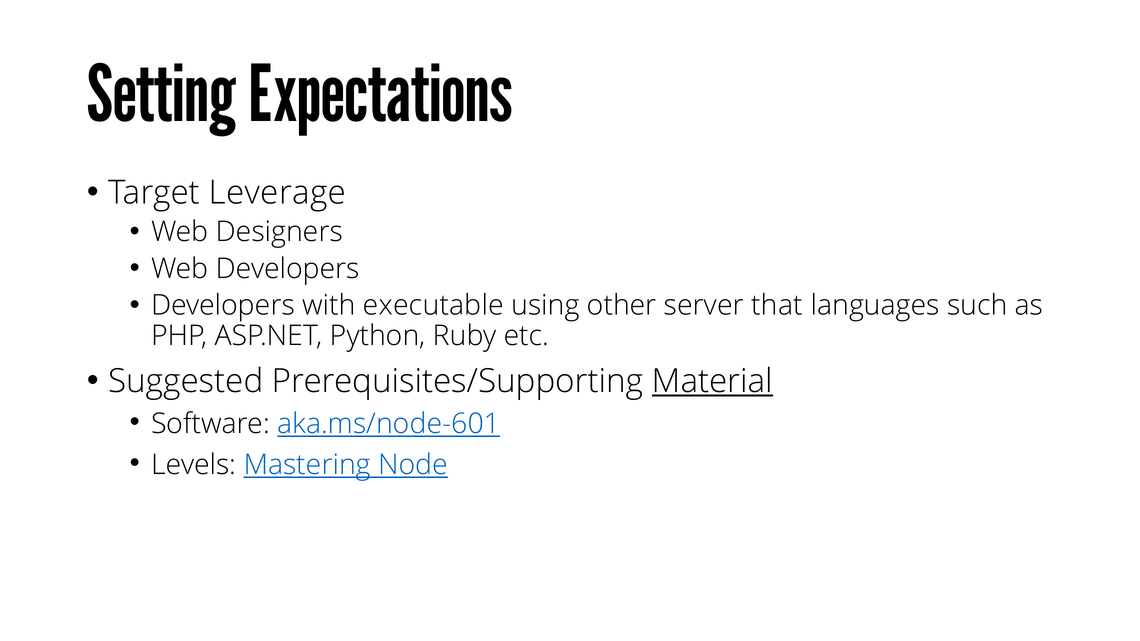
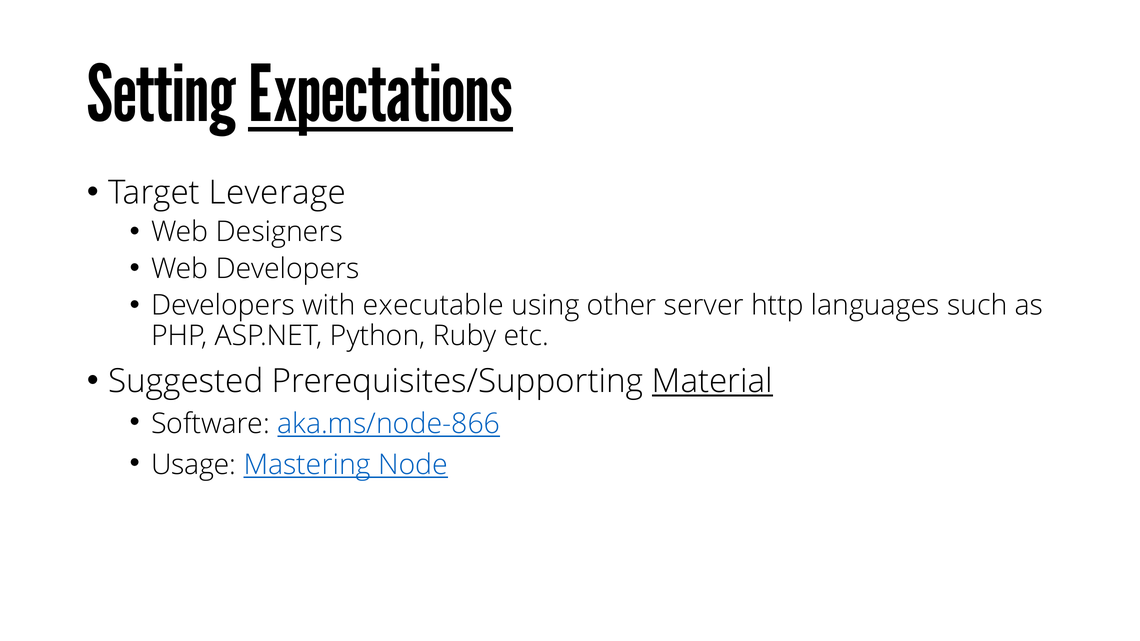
Expectations underline: none -> present (381, 96)
that: that -> http (777, 305)
aka.ms/node-601: aka.ms/node-601 -> aka.ms/node-866 (389, 424)
Levels: Levels -> Usage (194, 465)
